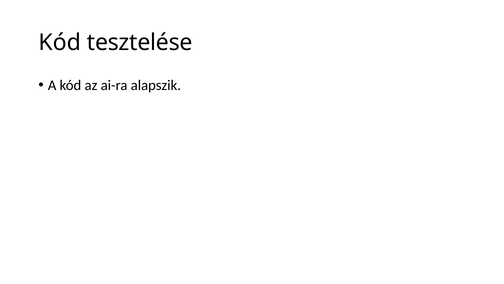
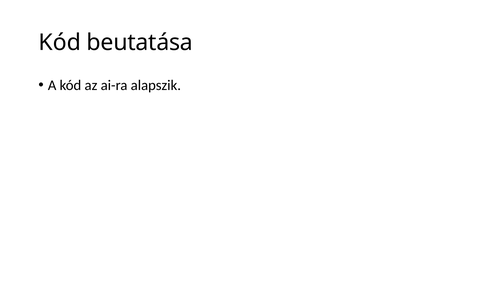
tesztelése: tesztelése -> beutatása (140, 42)
